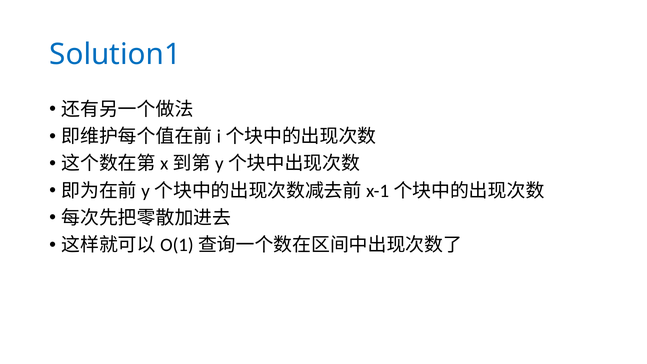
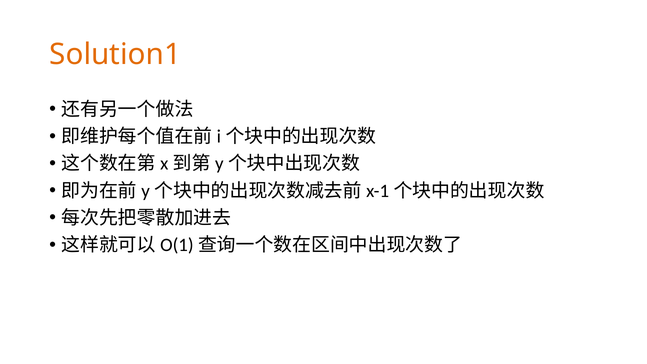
Solution1 colour: blue -> orange (115, 54)
